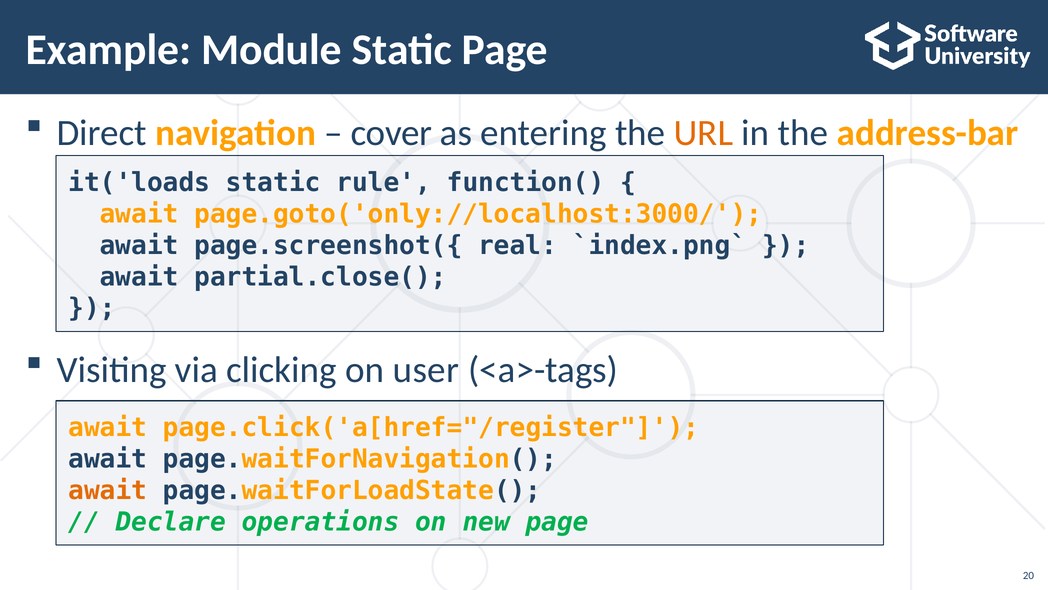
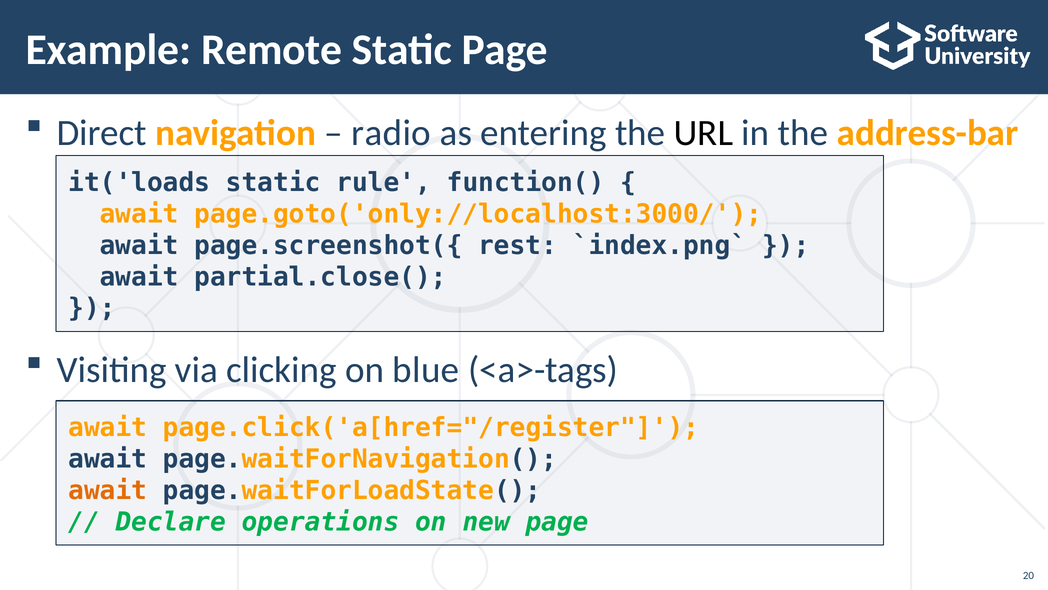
Module: Module -> Remote (272, 50)
cover: cover -> radio (391, 133)
URL colour: orange -> black (703, 133)
real: real -> rest (518, 245)
user: user -> blue (426, 370)
